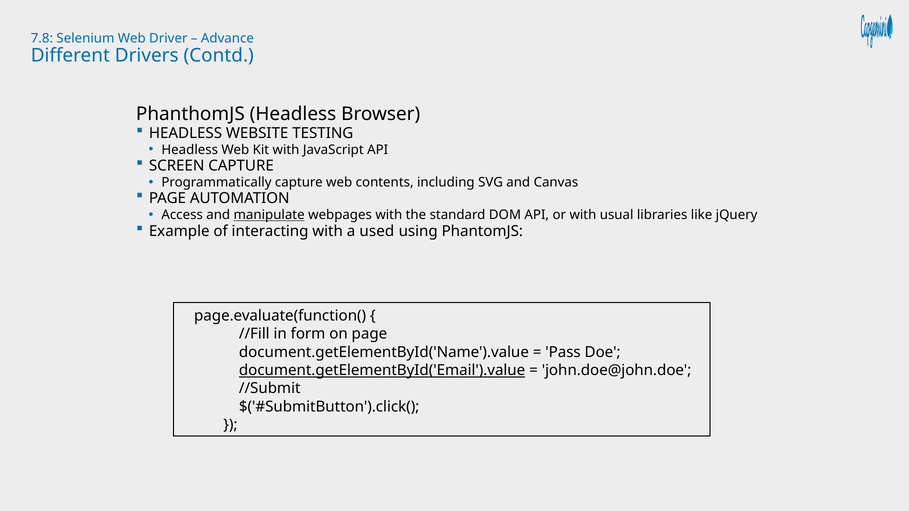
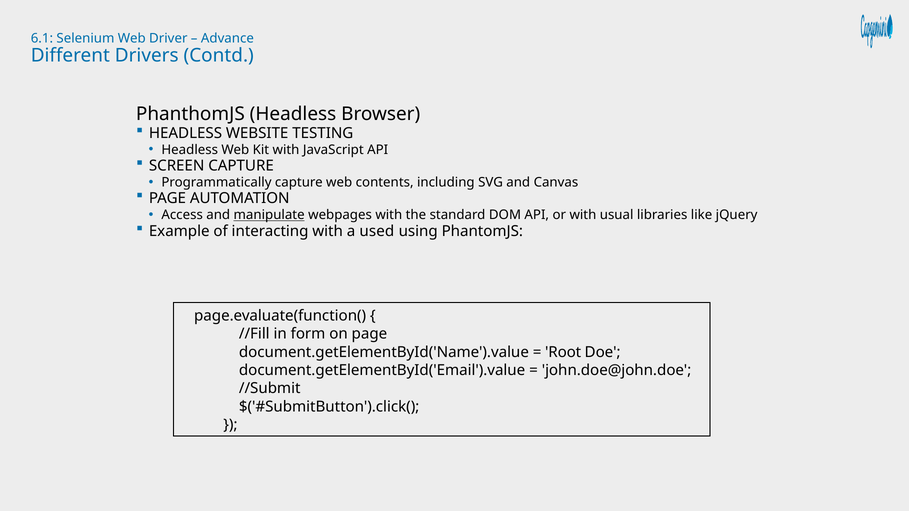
7.8: 7.8 -> 6.1 (42, 38)
Pass: Pass -> Root (563, 352)
document.getElementById('Email').value underline: present -> none (382, 371)
